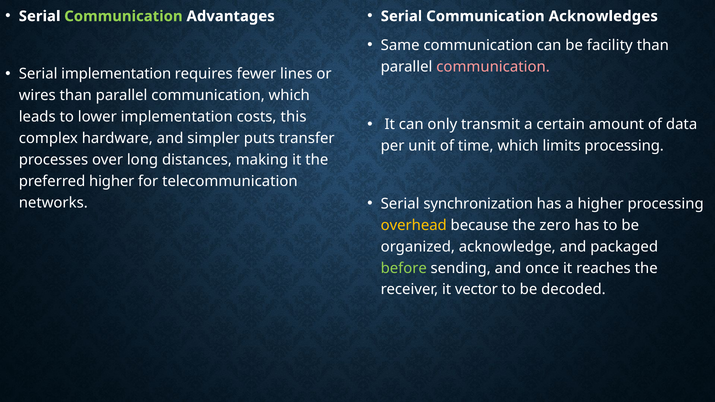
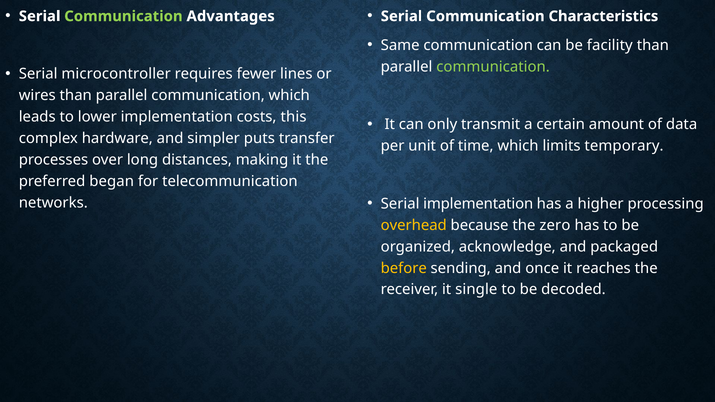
Acknowledges: Acknowledges -> Characteristics (603, 16)
communication colour: pink -> light green (493, 67)
Serial implementation: implementation -> microcontroller (116, 74)
limits processing: processing -> temporary (624, 146)
preferred higher: higher -> began (112, 181)
Serial synchronization: synchronization -> implementation (478, 204)
before colour: light green -> yellow (404, 268)
vector: vector -> single (476, 290)
